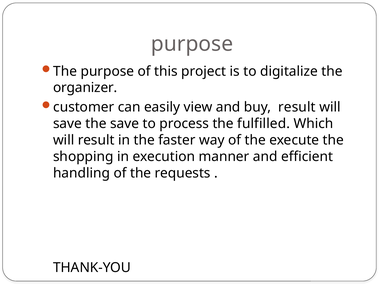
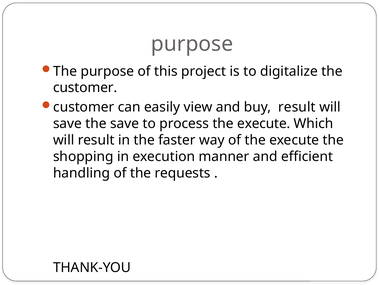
organizer: organizer -> customer (85, 87)
process the fulfilled: fulfilled -> execute (264, 123)
